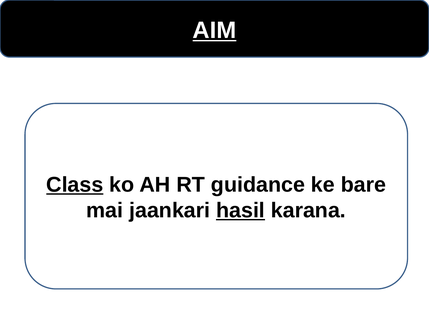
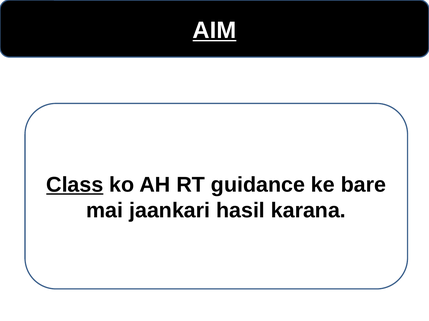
hasil underline: present -> none (241, 211)
